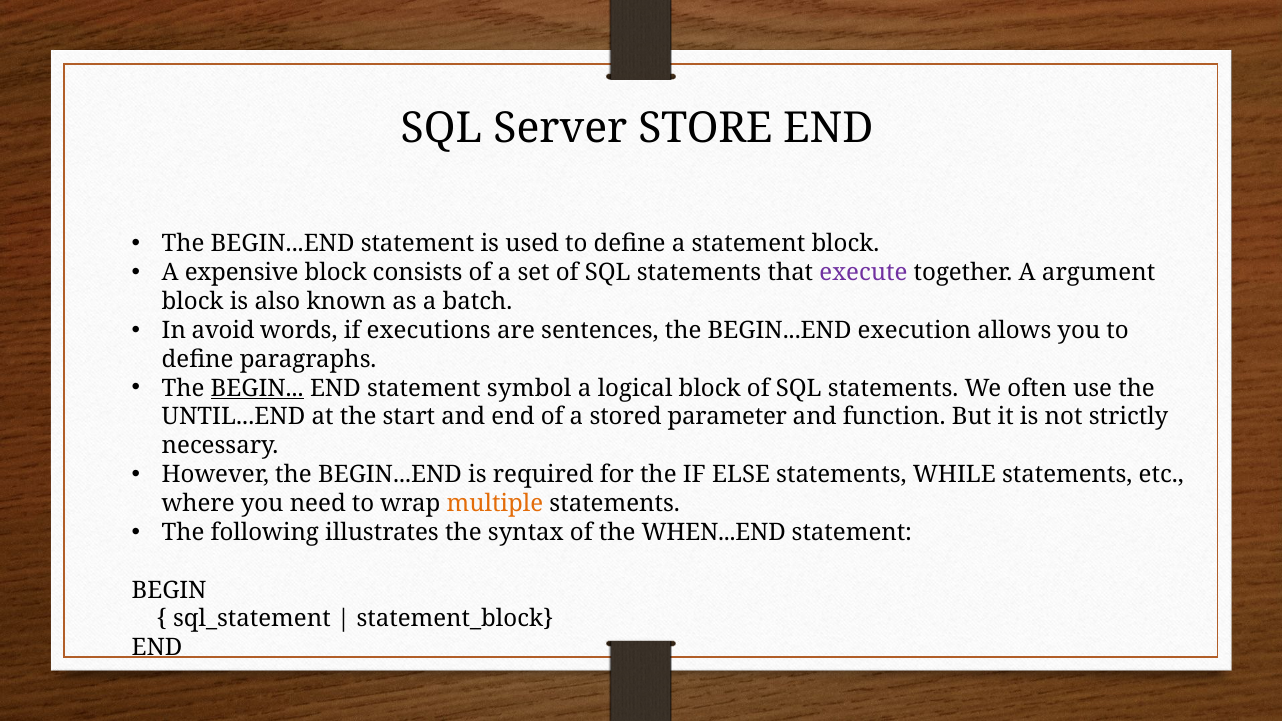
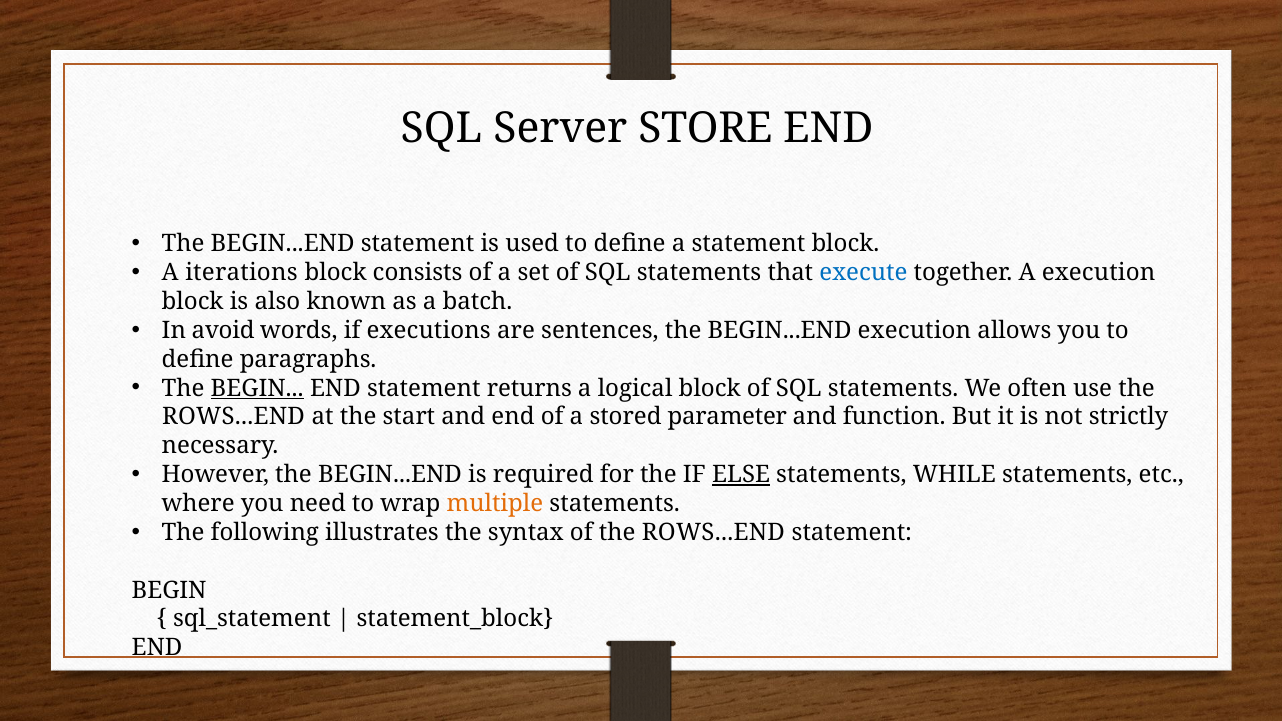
expensive: expensive -> iterations (241, 273)
execute colour: purple -> blue (863, 273)
A argument: argument -> execution (1099, 273)
symbol: symbol -> returns (529, 388)
UNTIL...END: UNTIL...END -> ROWS...END (233, 417)
ELSE underline: none -> present (741, 475)
of the WHEN...END: WHEN...END -> ROWS...END (713, 533)
